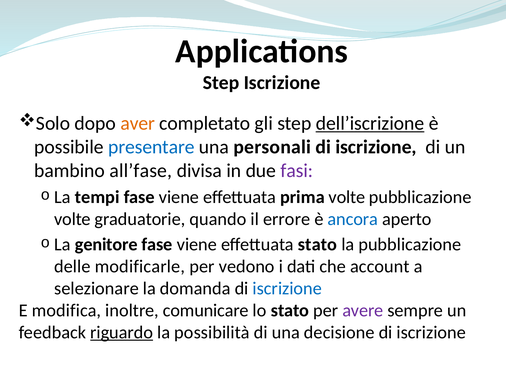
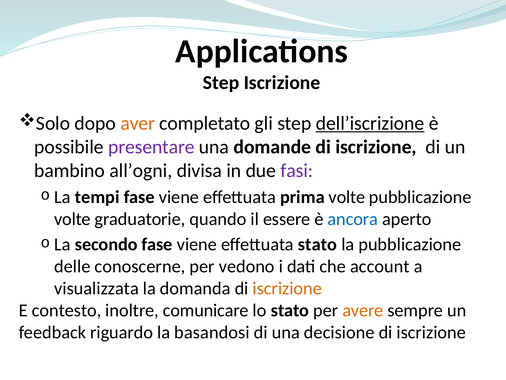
presentare colour: blue -> purple (151, 147)
personali: personali -> domande (272, 147)
all’fase: all’fase -> all’ogni (141, 171)
errore: errore -> essere (287, 219)
genitore: genitore -> secondo (106, 244)
modificarle: modificarle -> conoscerne (140, 266)
selezionare: selezionare -> visualizzata (97, 288)
iscrizione colour: blue -> orange (287, 288)
modifica: modifica -> contesto (67, 310)
avere colour: purple -> orange (363, 310)
riguardo underline: present -> none (122, 332)
possibilità: possibilità -> basandosi (212, 332)
